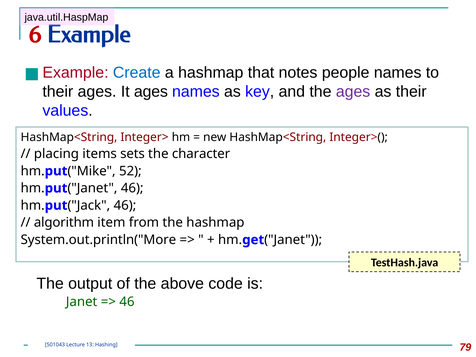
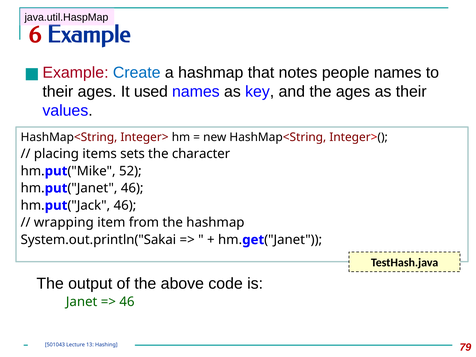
It ages: ages -> used (151, 92)
ages colour: purple -> black (353, 92)
algorithm: algorithm -> wrapping (64, 223)
System.out.println("More: System.out.println("More -> System.out.println("Sakai (98, 240)
